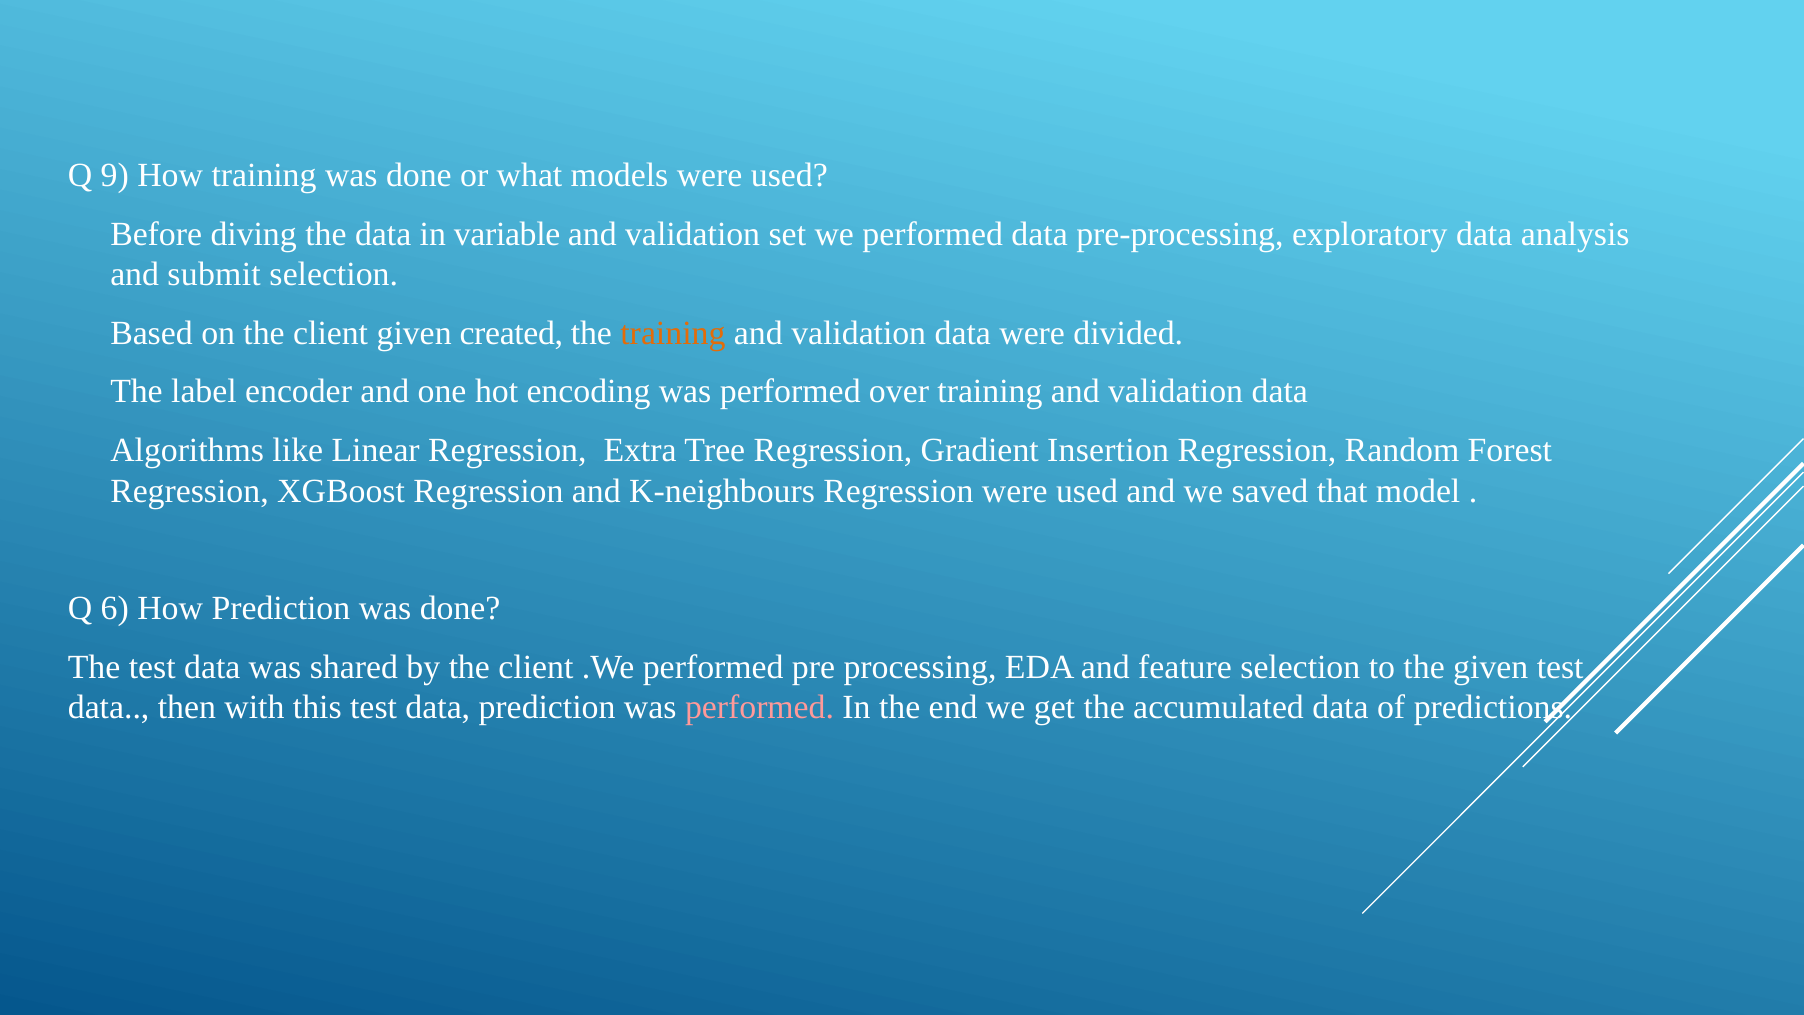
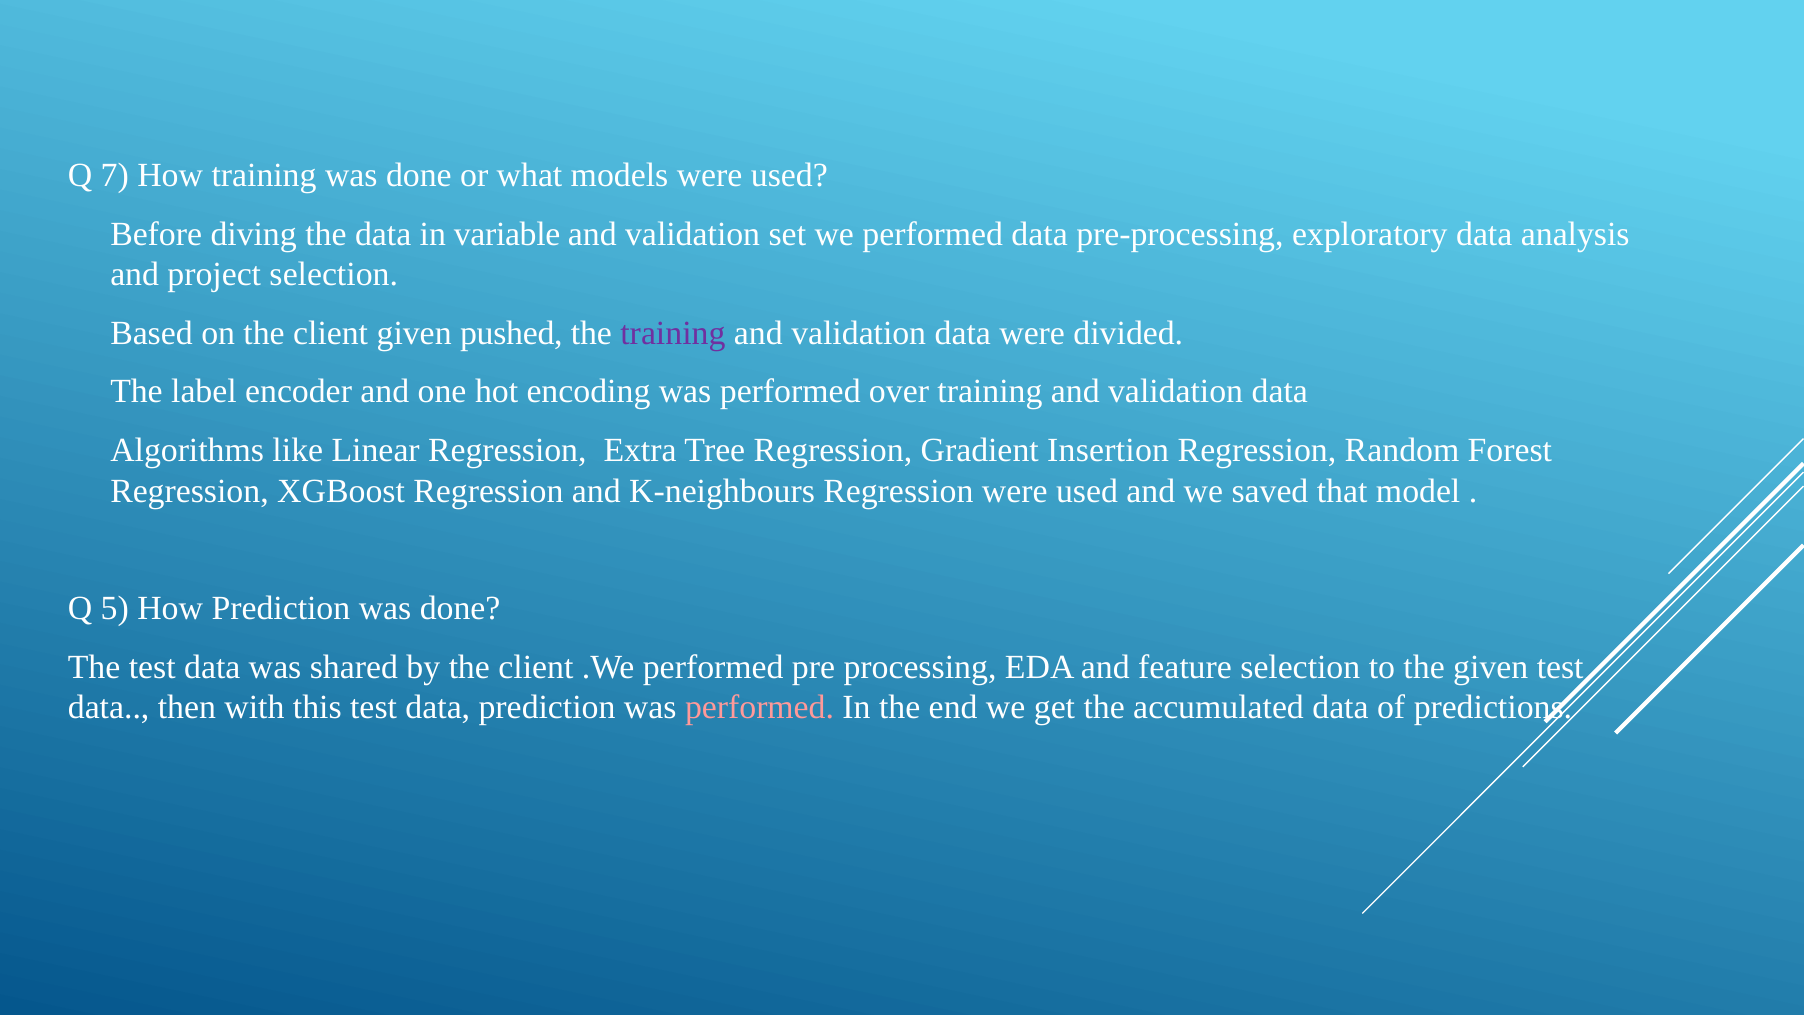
9: 9 -> 7 (115, 175)
submit: submit -> project (214, 274)
created: created -> pushed (511, 333)
training colour: orange -> purple (673, 333)
6: 6 -> 5 (115, 608)
